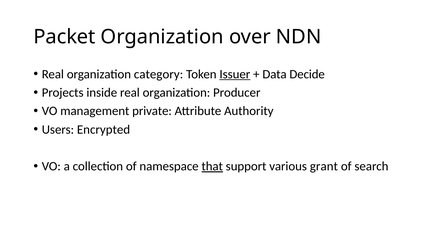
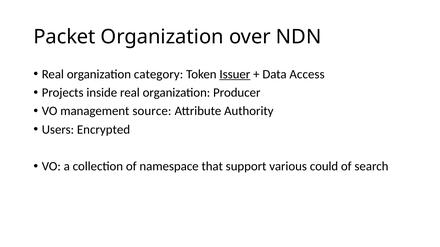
Decide: Decide -> Access (307, 74)
private: private -> source (152, 111)
that underline: present -> none (212, 167)
grant: grant -> could (324, 167)
